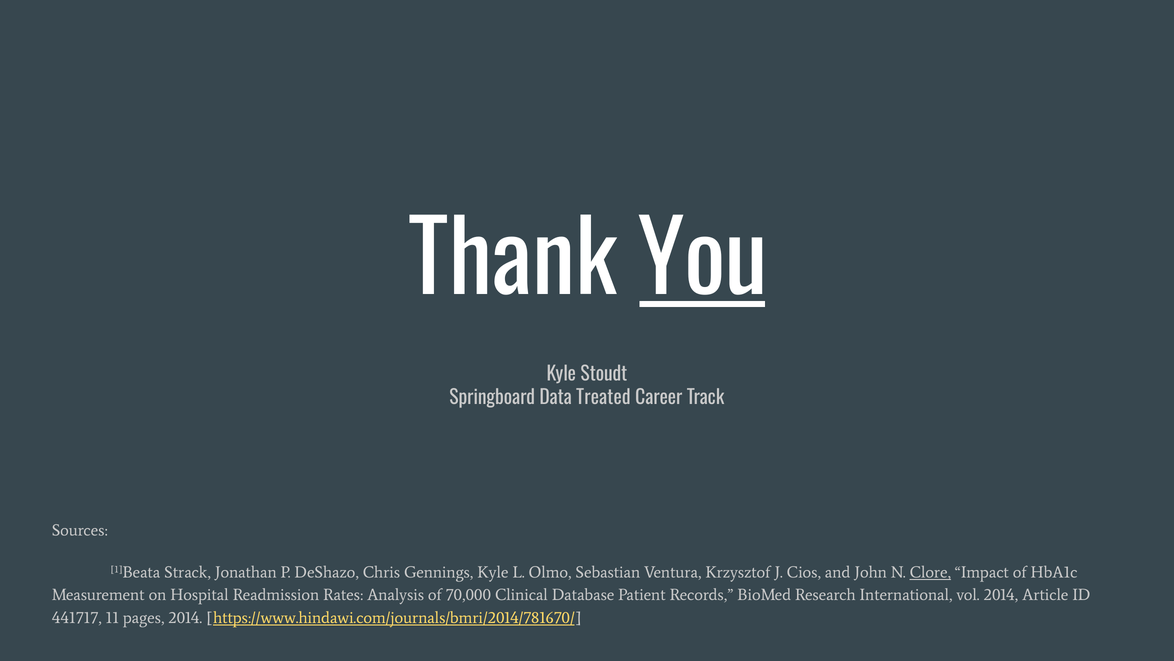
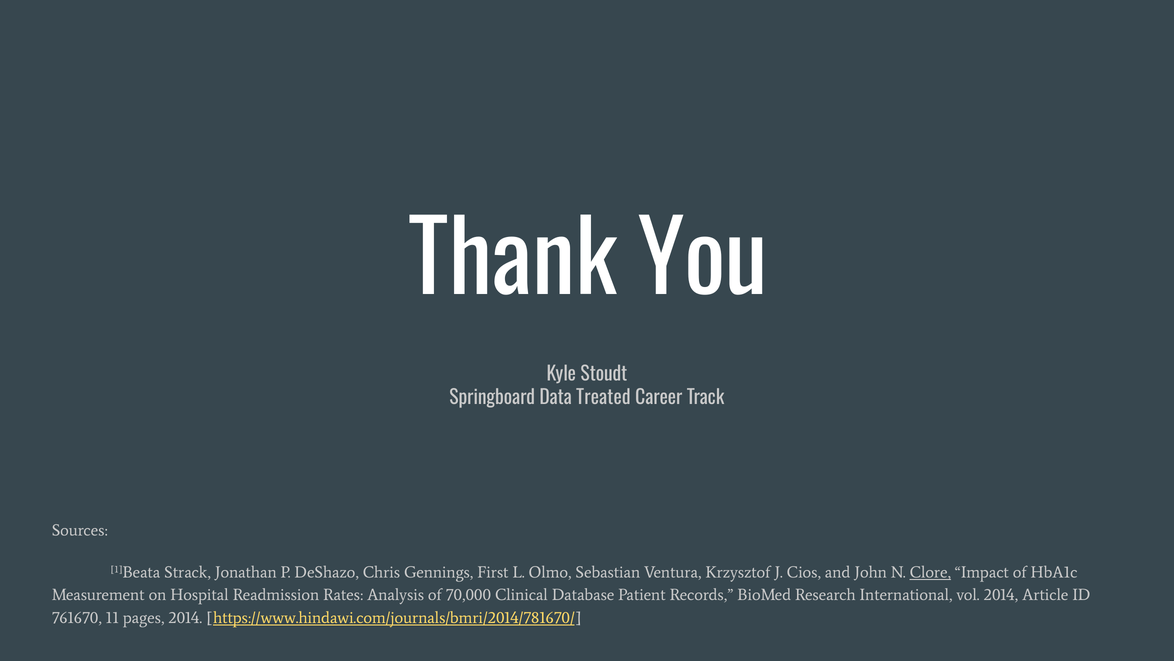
You underline: present -> none (703, 262)
Gennings Kyle: Kyle -> First (493, 572)
441717: 441717 -> 761670 (77, 617)
